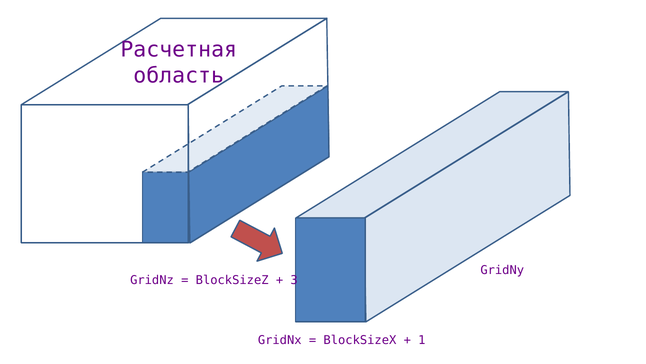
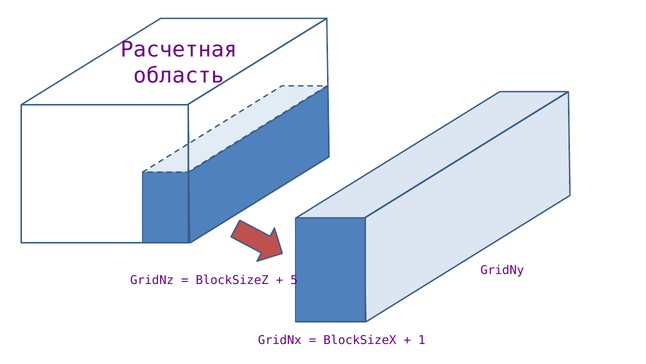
3: 3 -> 5 (294, 280)
